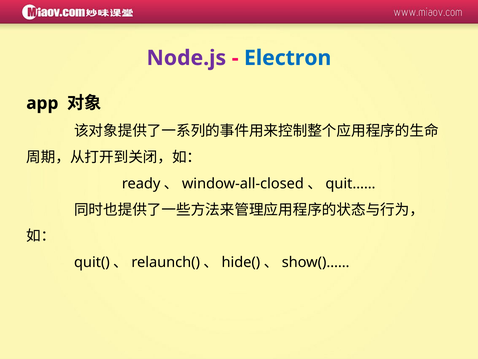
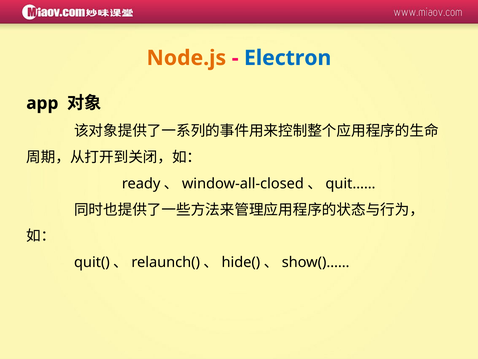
Node.js colour: purple -> orange (186, 58)
